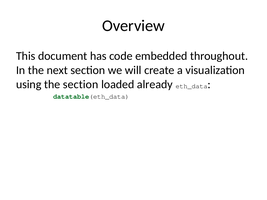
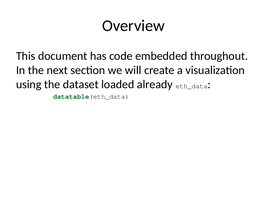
the section: section -> dataset (81, 84)
